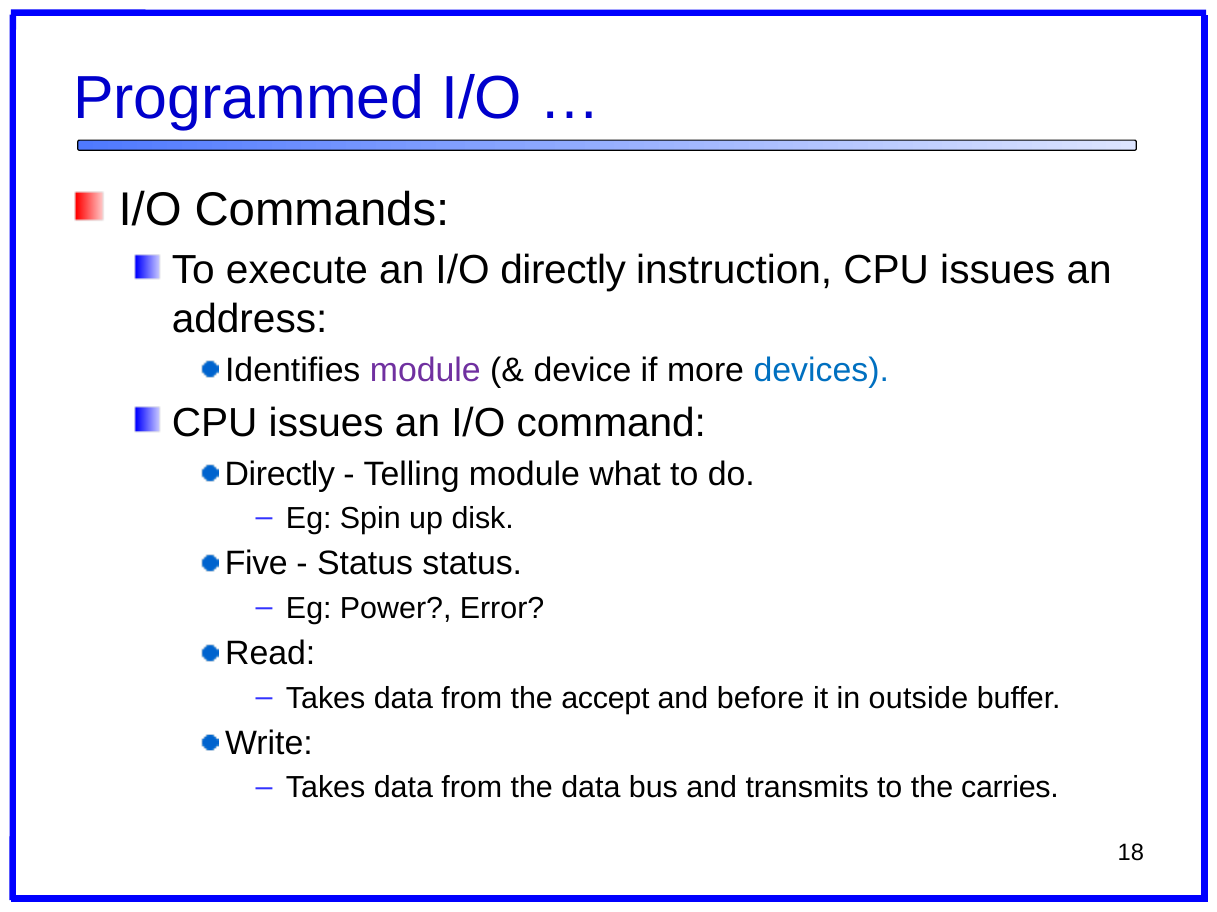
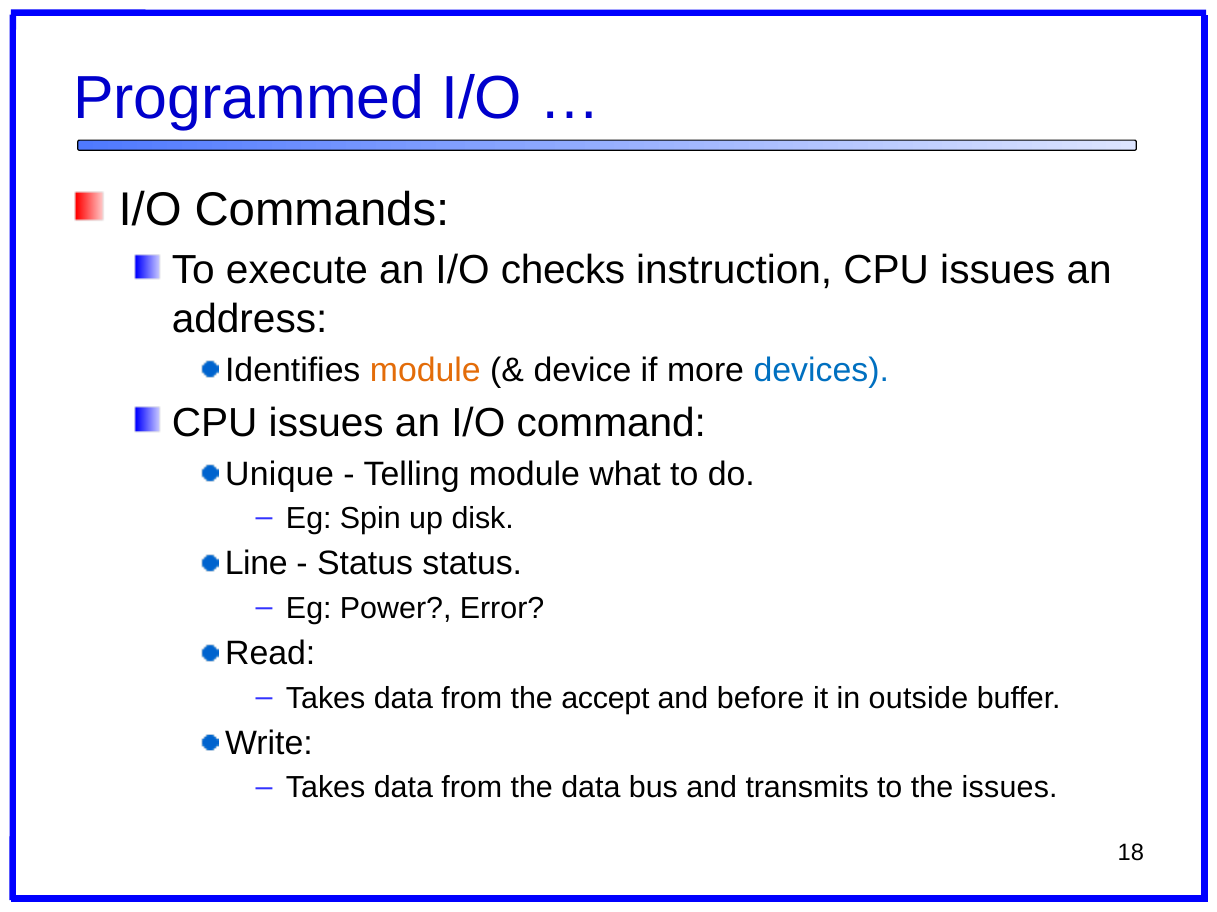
I/O directly: directly -> checks (563, 271)
module colour: purple -> orange (425, 370)
Directly: Directly -> Unique (280, 474)
Five: Five -> Line (256, 564)
the carries: carries -> issues (1010, 788)
